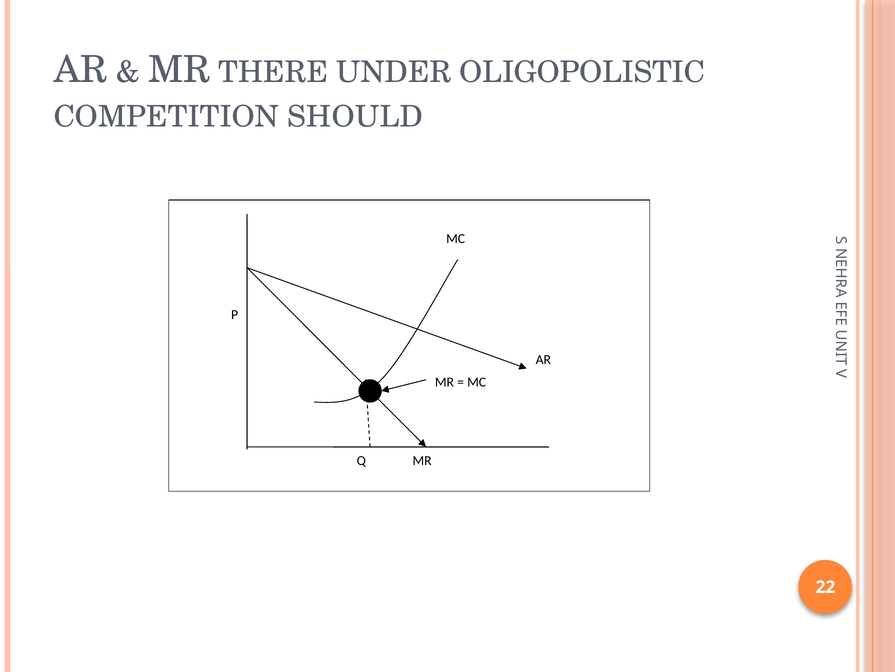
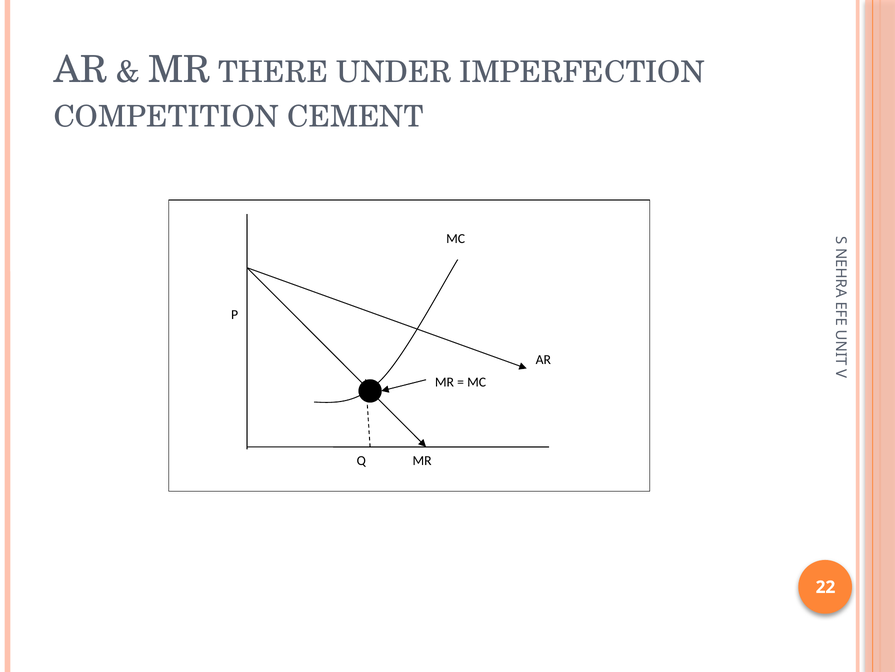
OLIGOPOLISTIC: OLIGOPOLISTIC -> IMPERFECTION (582, 72)
SHOULD: SHOULD -> CEMENT (355, 117)
